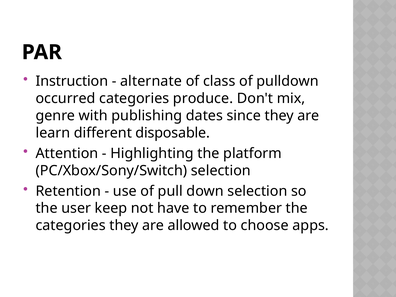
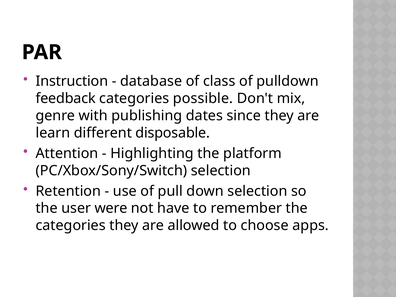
alternate: alternate -> database (151, 81)
occurred: occurred -> feedback (66, 98)
produce: produce -> possible (203, 98)
keep: keep -> were (111, 208)
